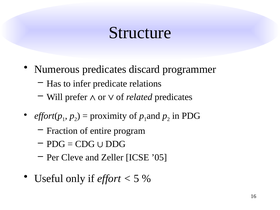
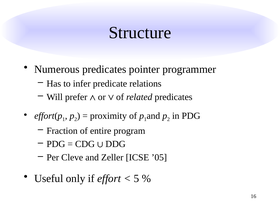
discard: discard -> pointer (144, 69)
